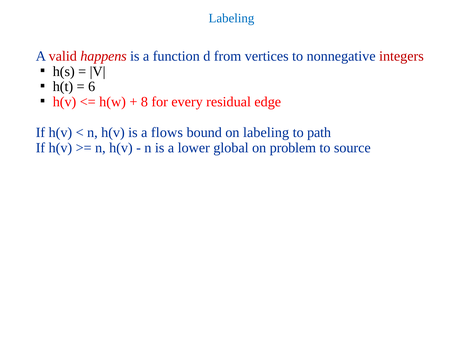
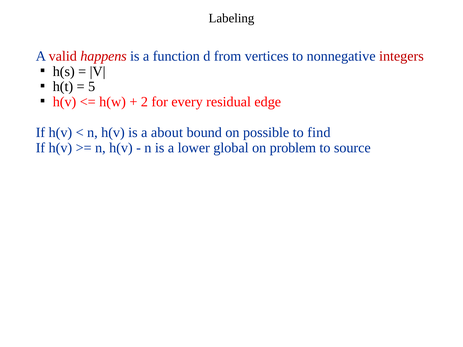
Labeling colour: blue -> black (231, 18)
6: 6 -> 5 (92, 87)
8: 8 -> 2 (144, 102)
flows: flows -> about (167, 133)
on labeling: labeling -> possible (266, 133)
path: path -> find (319, 133)
